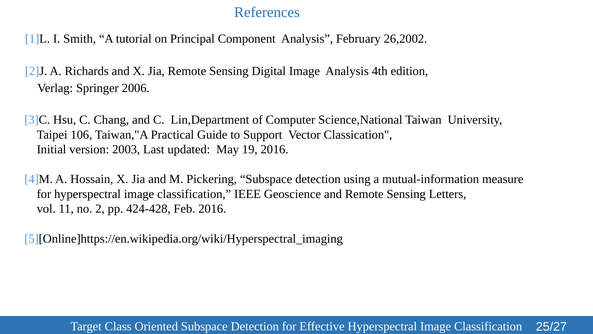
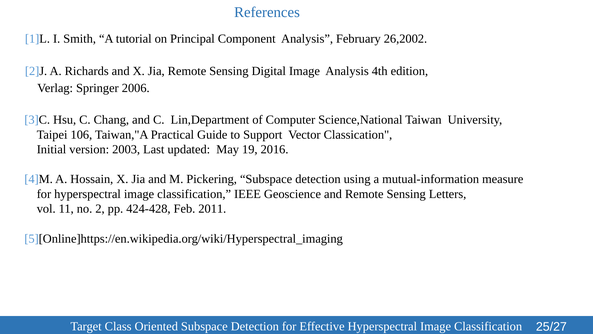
Feb 2016: 2016 -> 2011 (212, 209)
